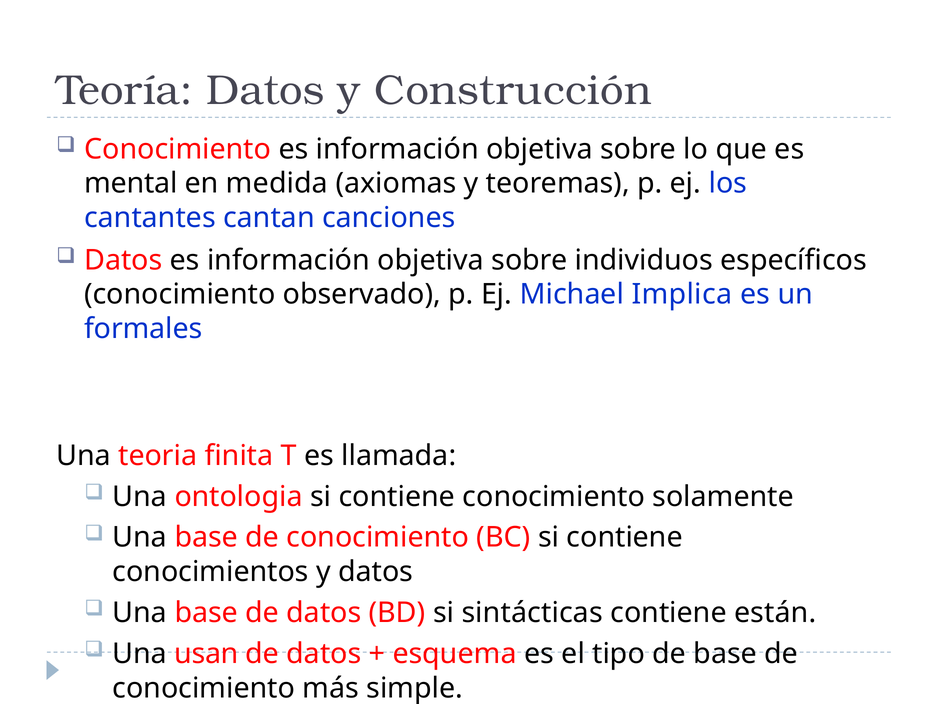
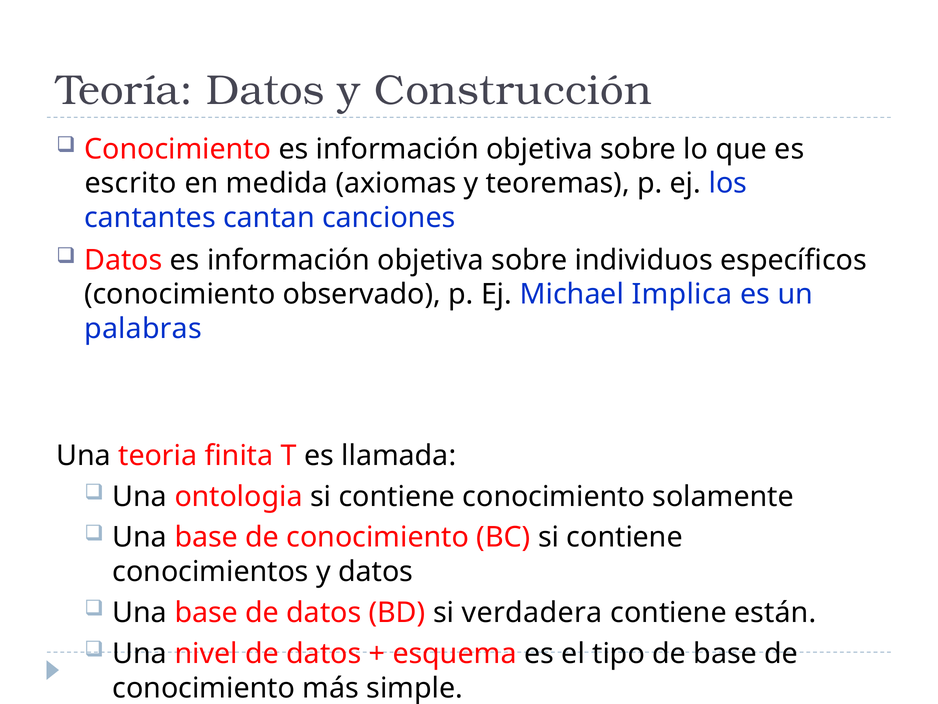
mental: mental -> escrito (131, 183)
formales: formales -> palabras (143, 329)
sintácticas: sintácticas -> verdadera (532, 612)
Una usan: usan -> nivel (206, 653)
